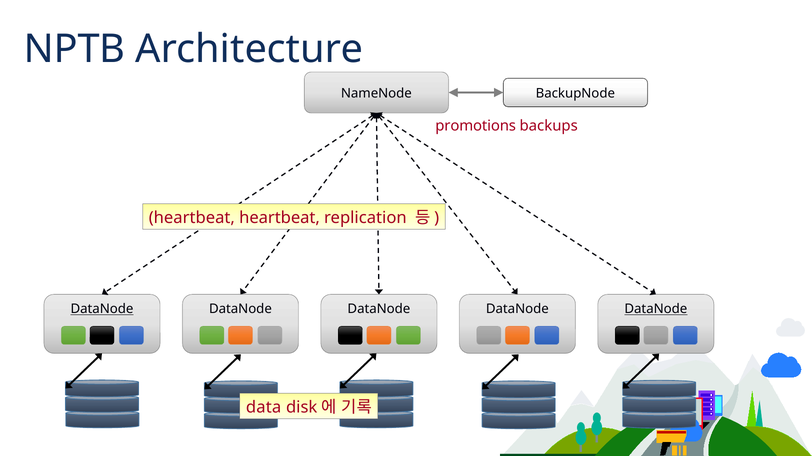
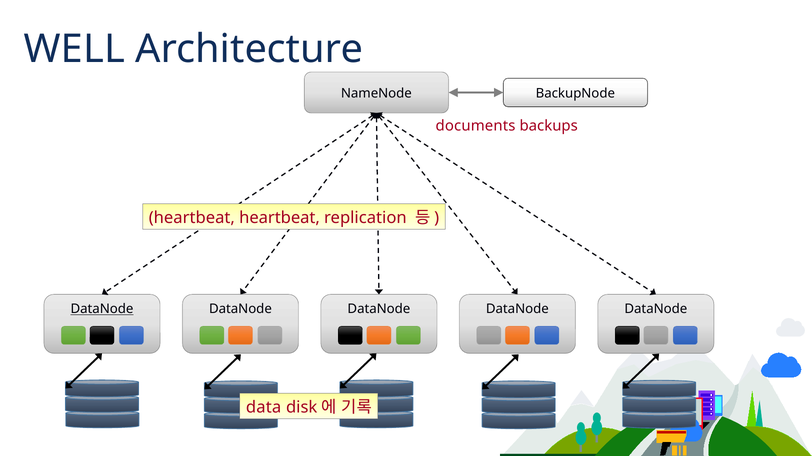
NPTB: NPTB -> WELL (74, 49)
promotions: promotions -> documents (476, 126)
DataNode underline: present -> none (656, 309)
